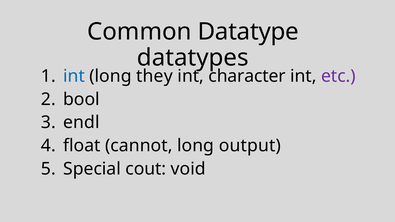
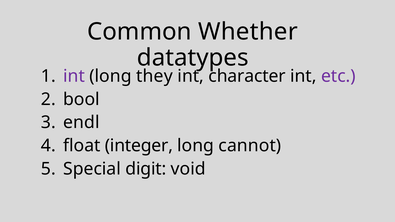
Datatype: Datatype -> Whether (248, 32)
int colour: blue -> purple (74, 76)
cannot: cannot -> integer (139, 146)
output: output -> cannot (250, 146)
cout: cout -> digit (146, 169)
